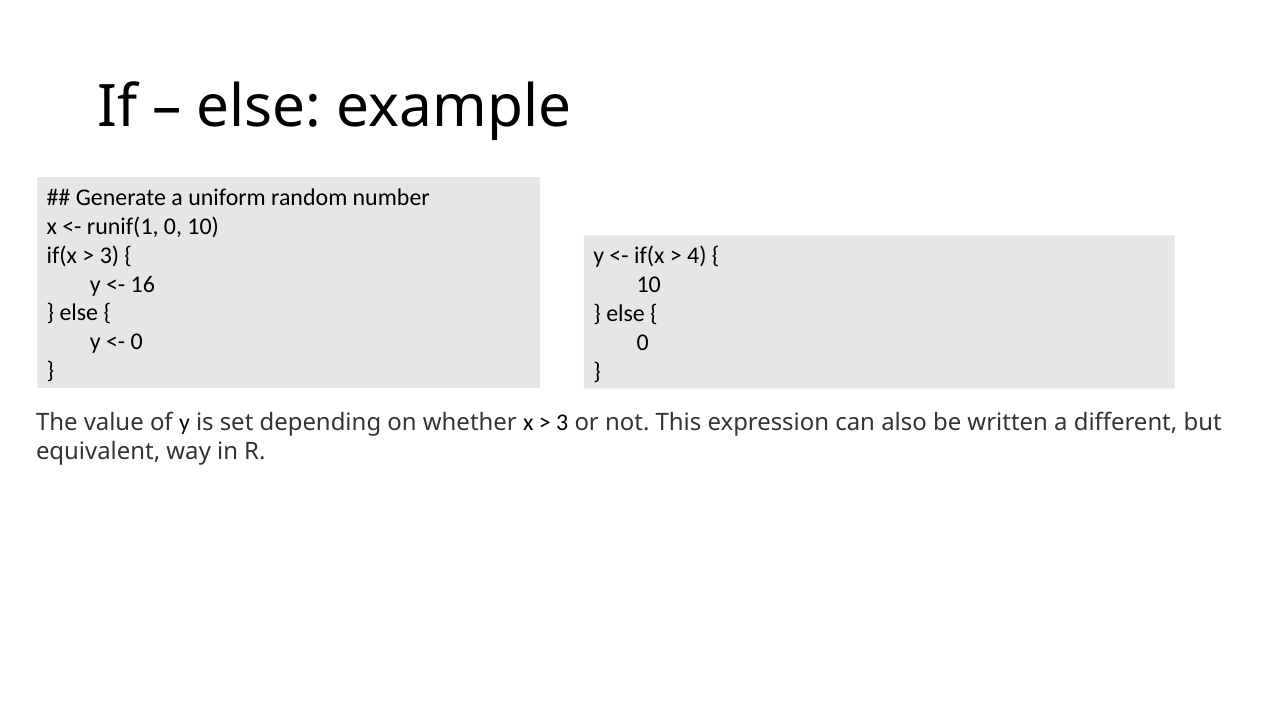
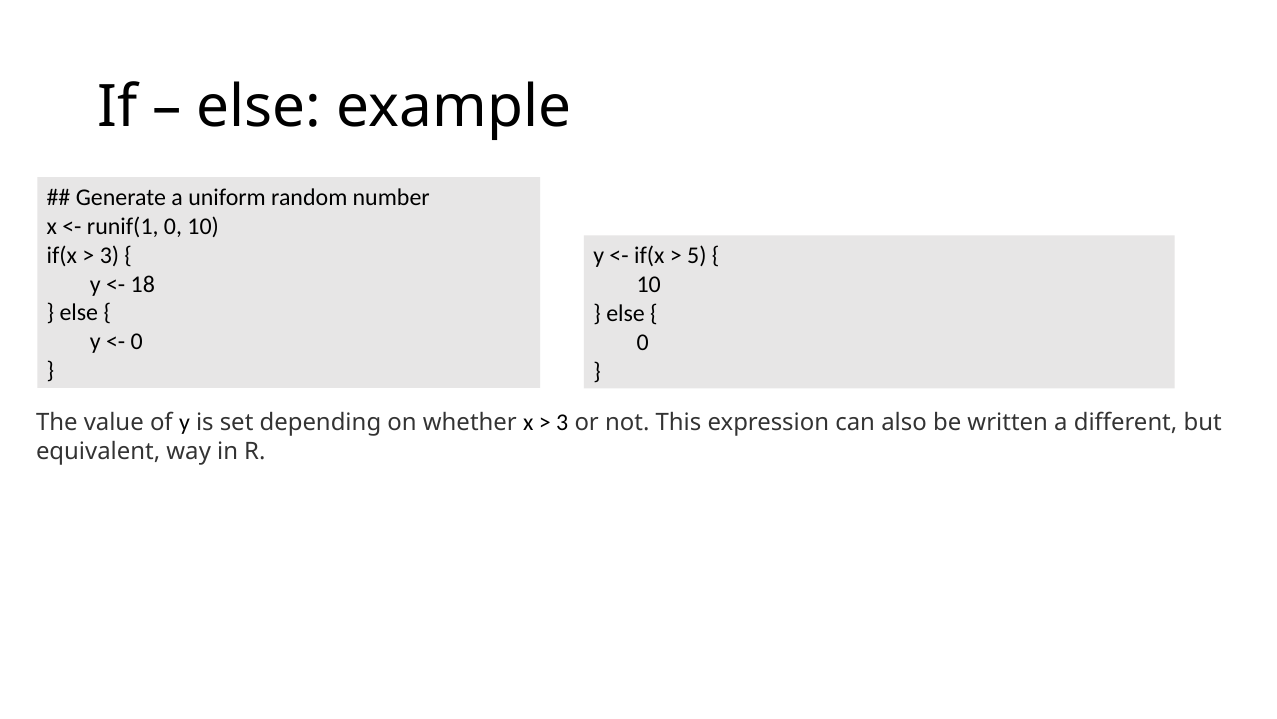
4: 4 -> 5 (697, 256)
16: 16 -> 18 (143, 284)
